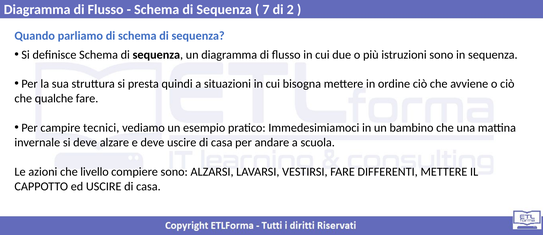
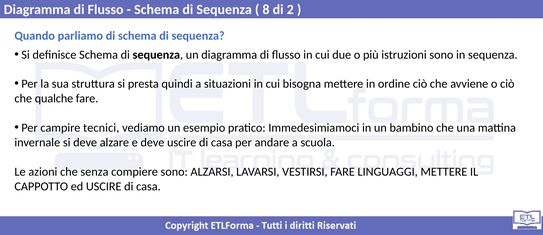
7: 7 -> 8 (266, 10)
livello: livello -> senza (94, 172)
DIFFERENTI: DIFFERENTI -> LINGUAGGI (388, 172)
